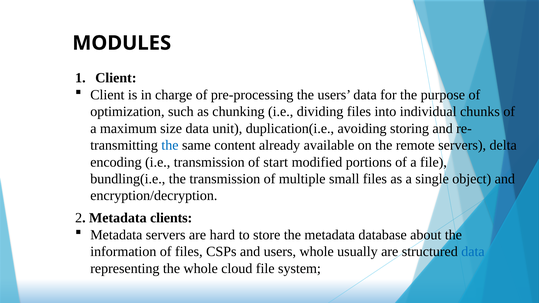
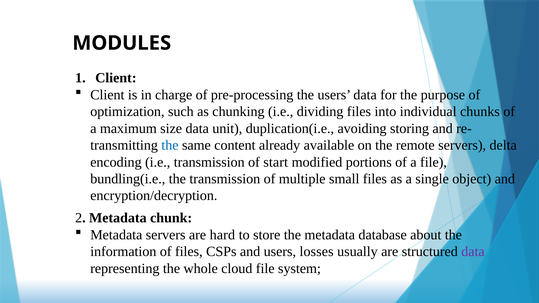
clients: clients -> chunk (171, 218)
users whole: whole -> losses (317, 252)
data colour: blue -> purple (473, 252)
